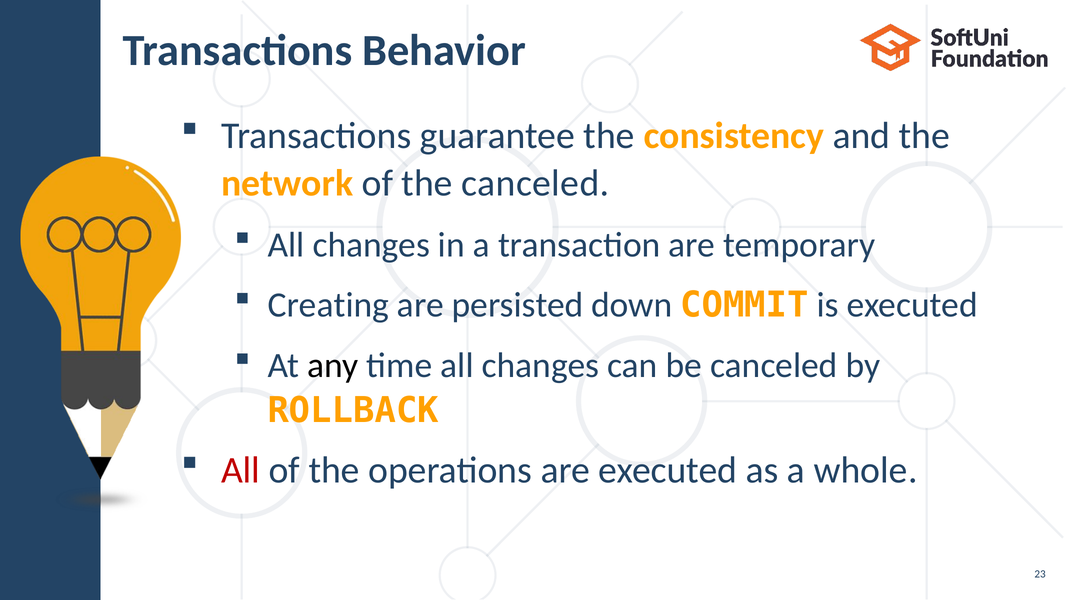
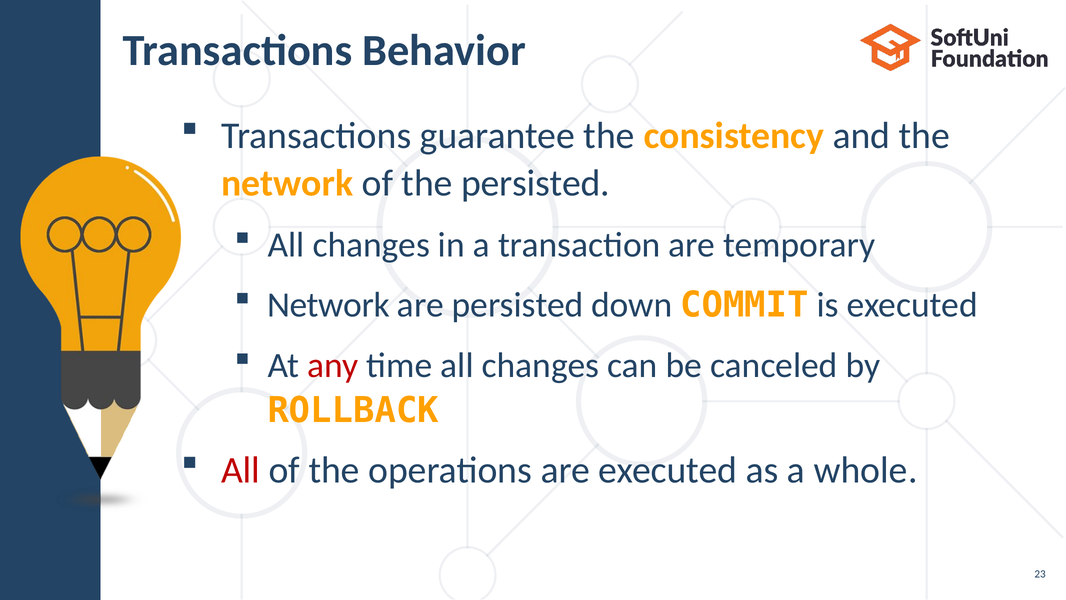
the canceled: canceled -> persisted (535, 183)
Creating: Creating -> Network (329, 305)
any colour: black -> red (333, 365)
